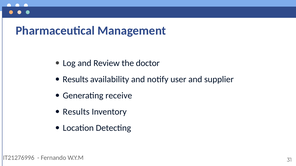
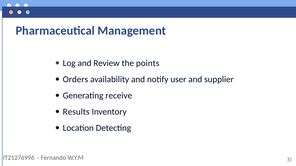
doctor: doctor -> points (148, 63)
Results: Results -> Orders (75, 79)
